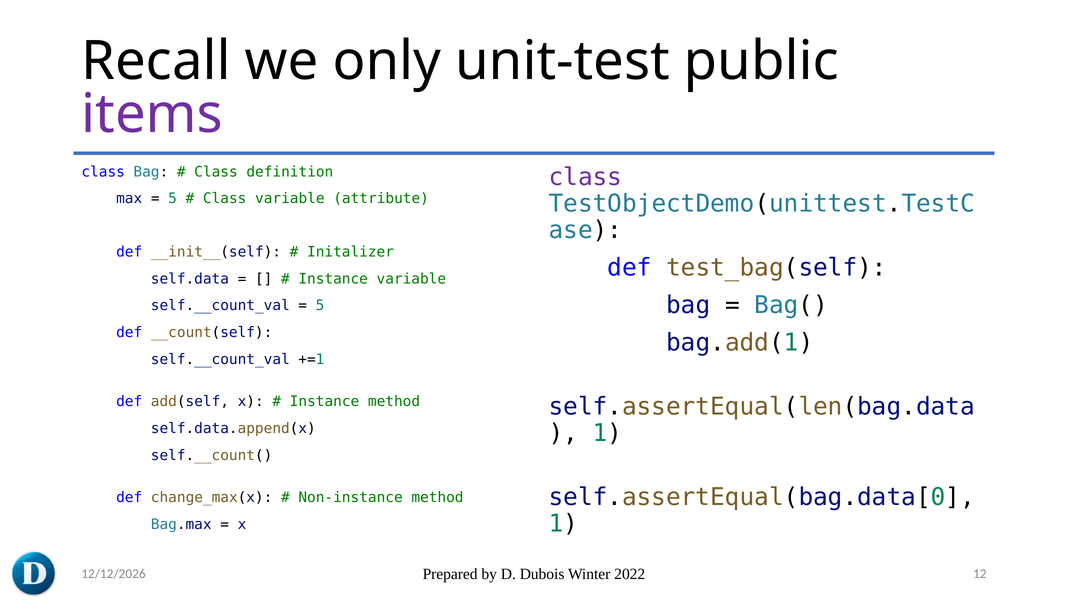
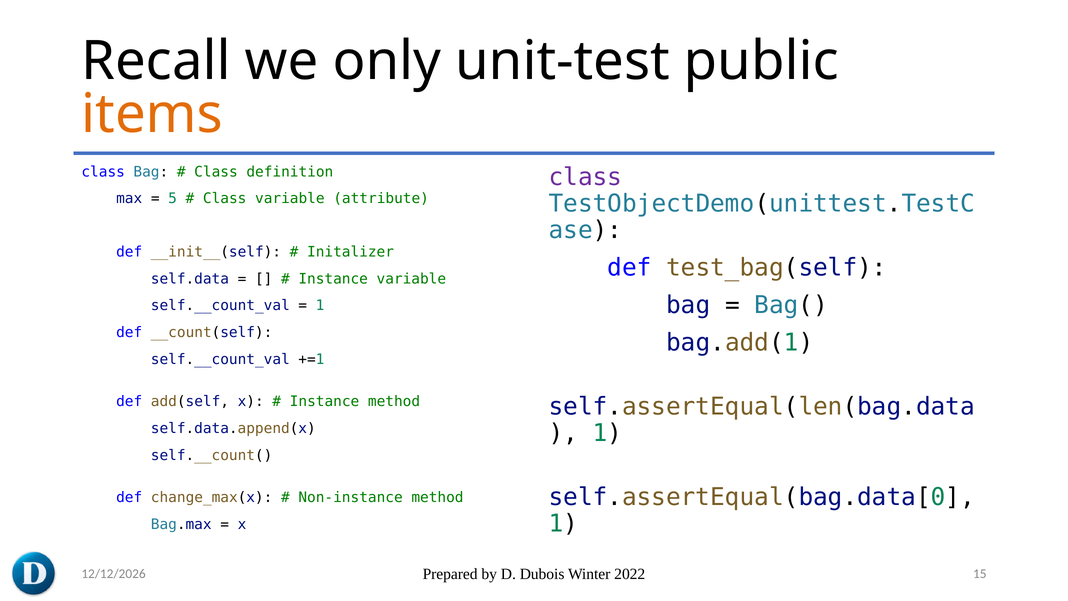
items colour: purple -> orange (152, 114)
5: 5 -> 1 (320, 306)
12: 12 -> 15 (980, 574)
